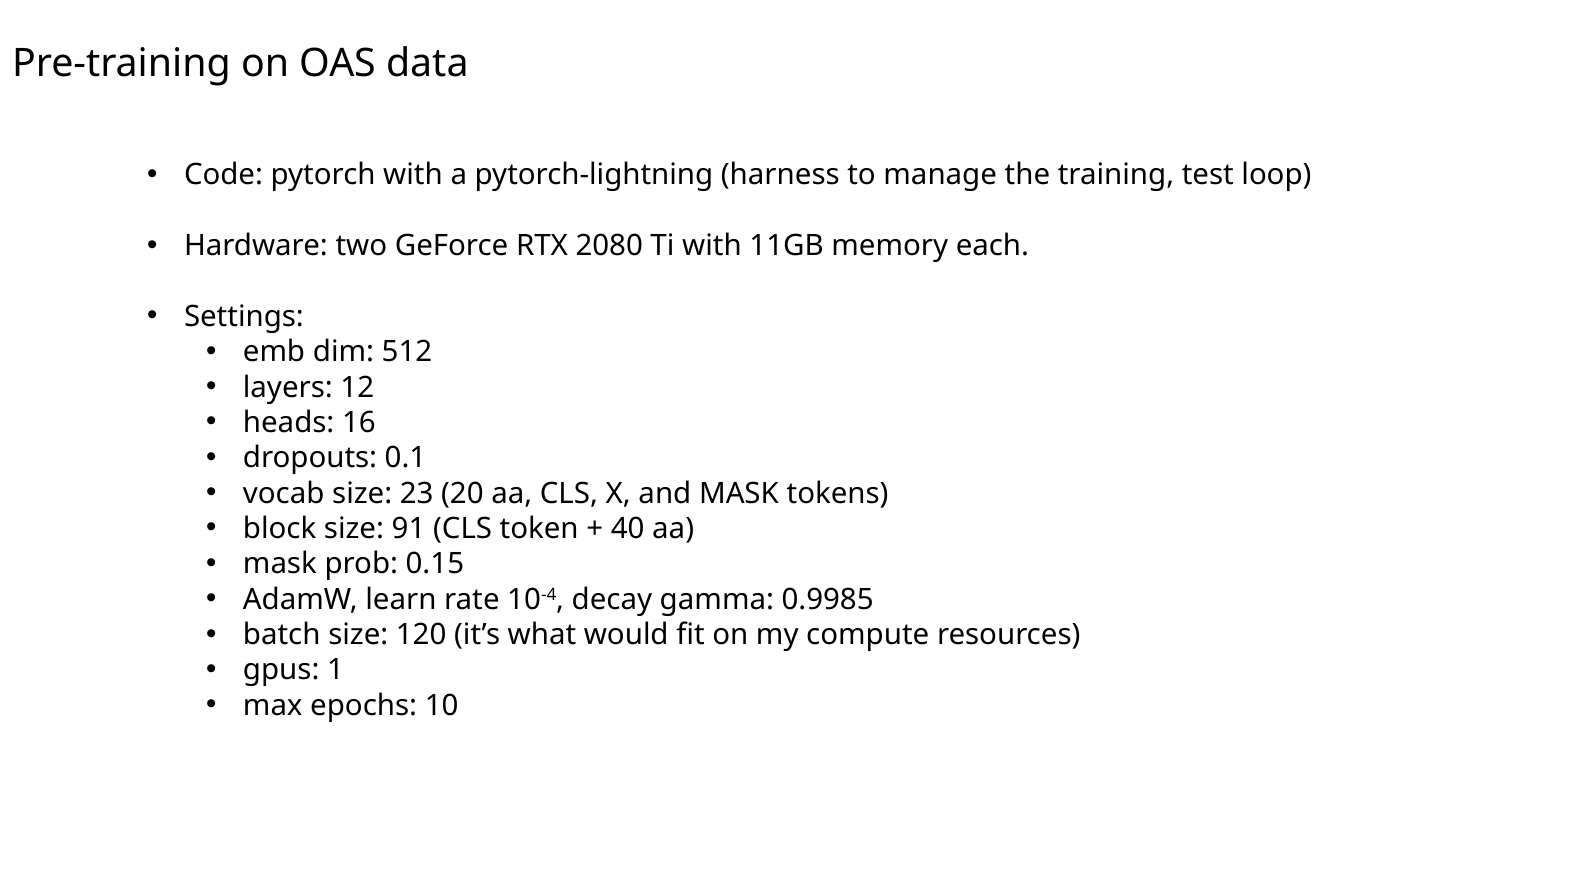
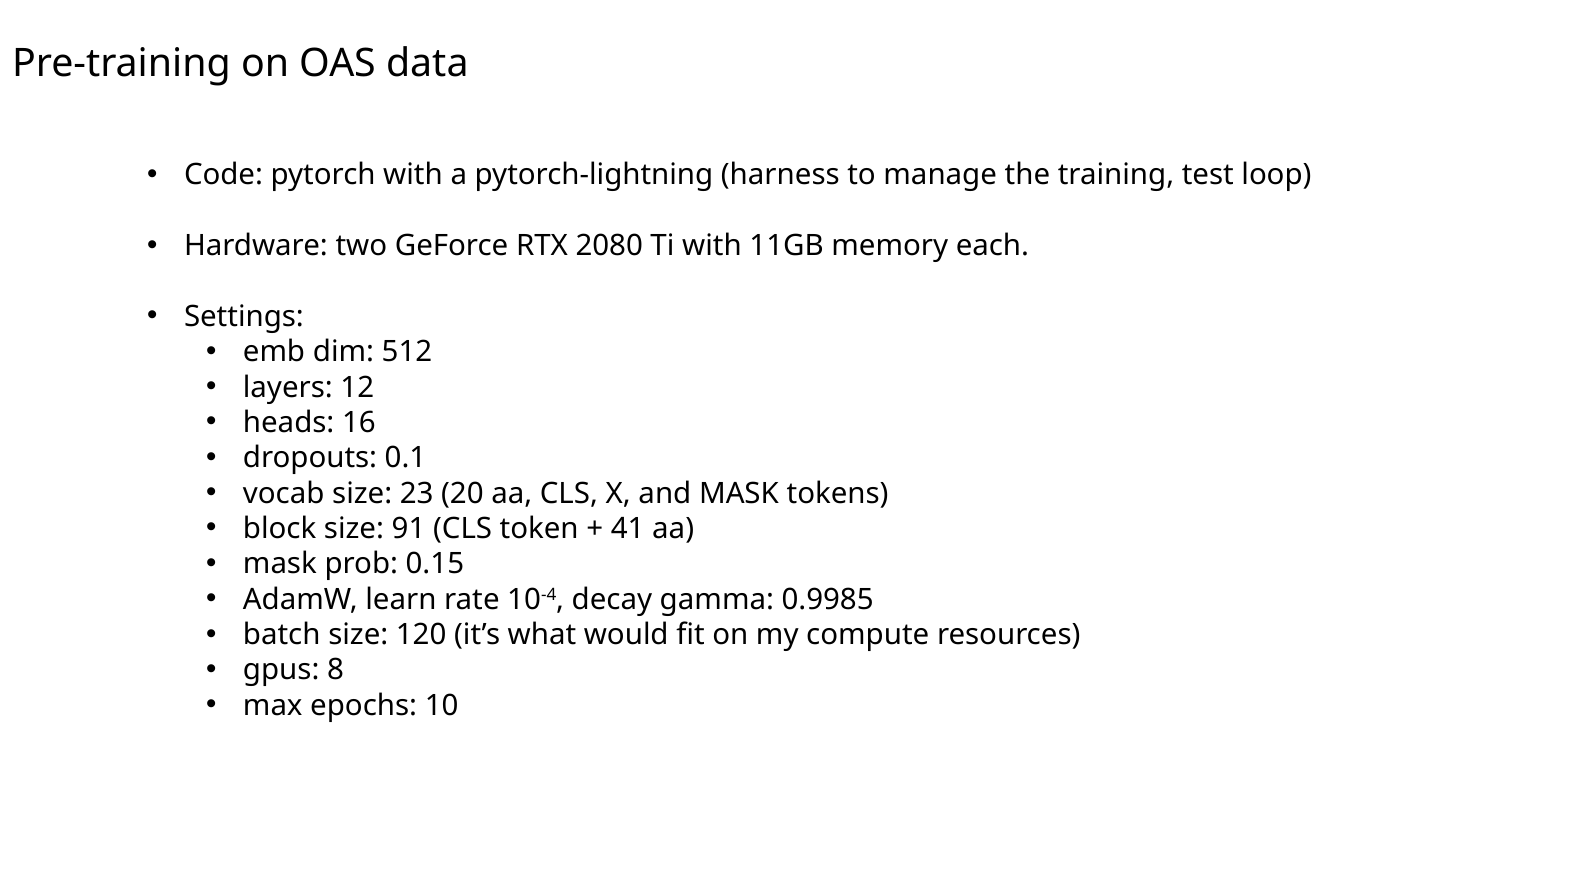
40: 40 -> 41 (628, 529)
1: 1 -> 8 (336, 670)
